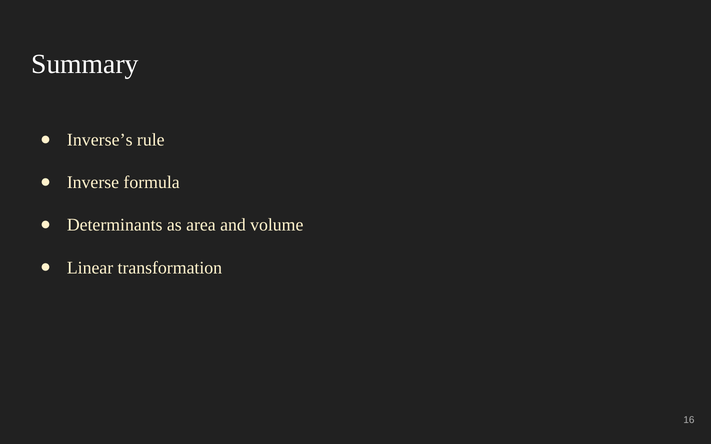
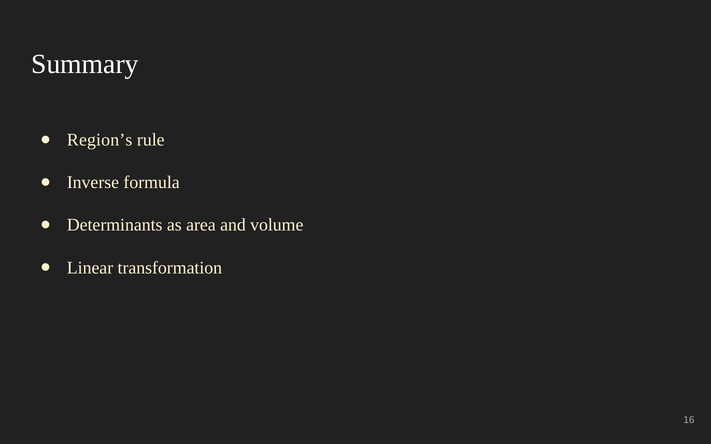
Inverse’s: Inverse’s -> Region’s (100, 140)
